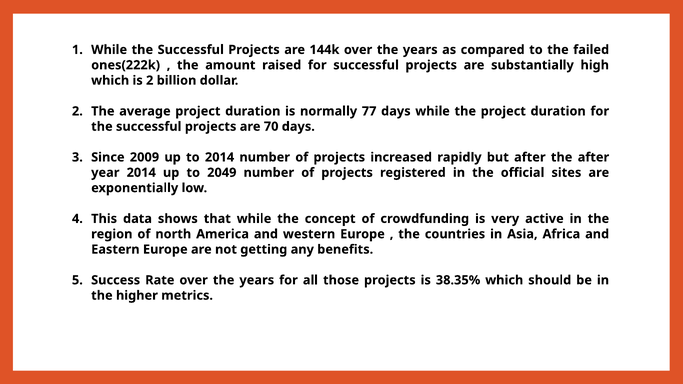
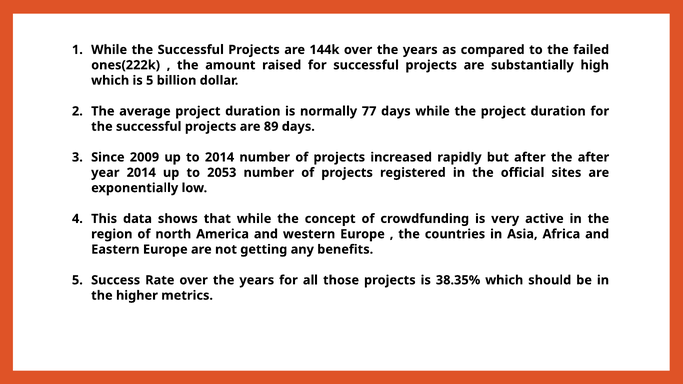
is 2: 2 -> 5 (150, 80)
70: 70 -> 89 (271, 127)
2049: 2049 -> 2053 (222, 173)
